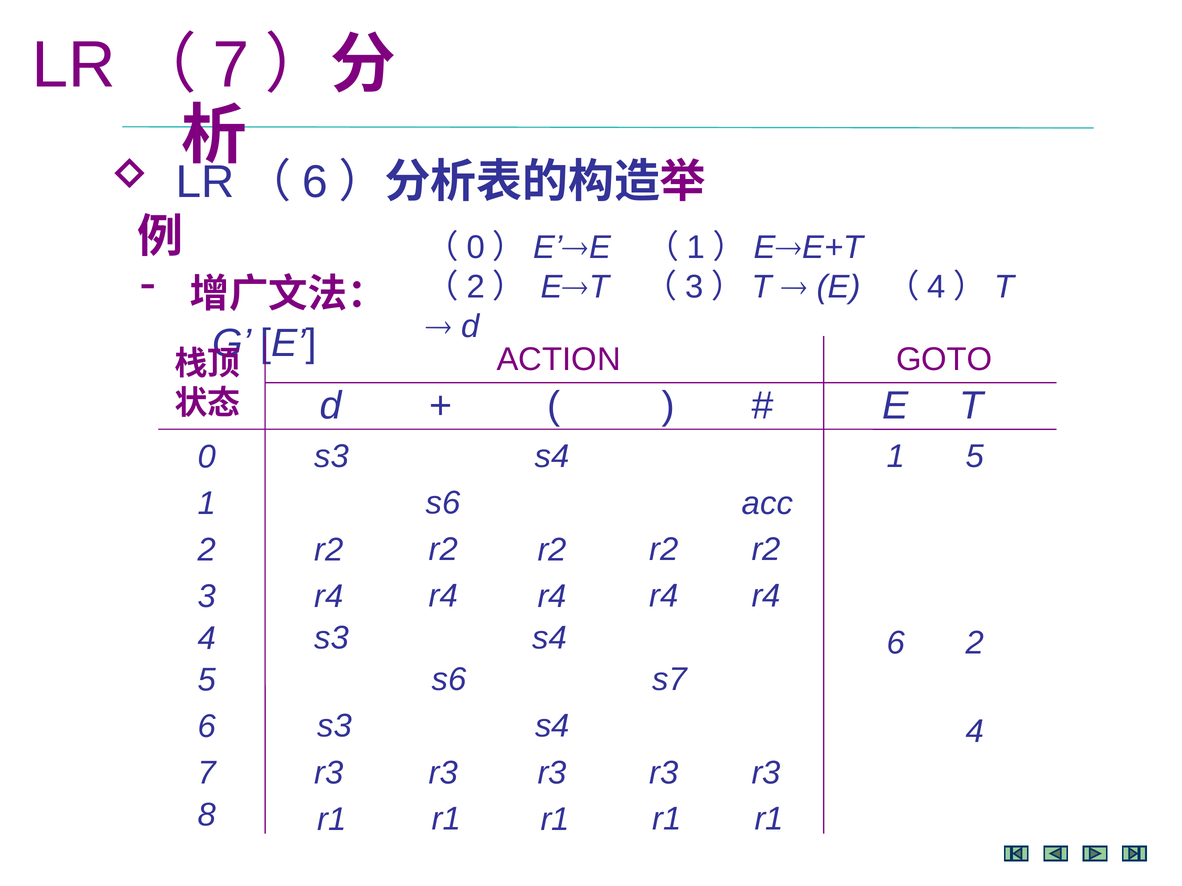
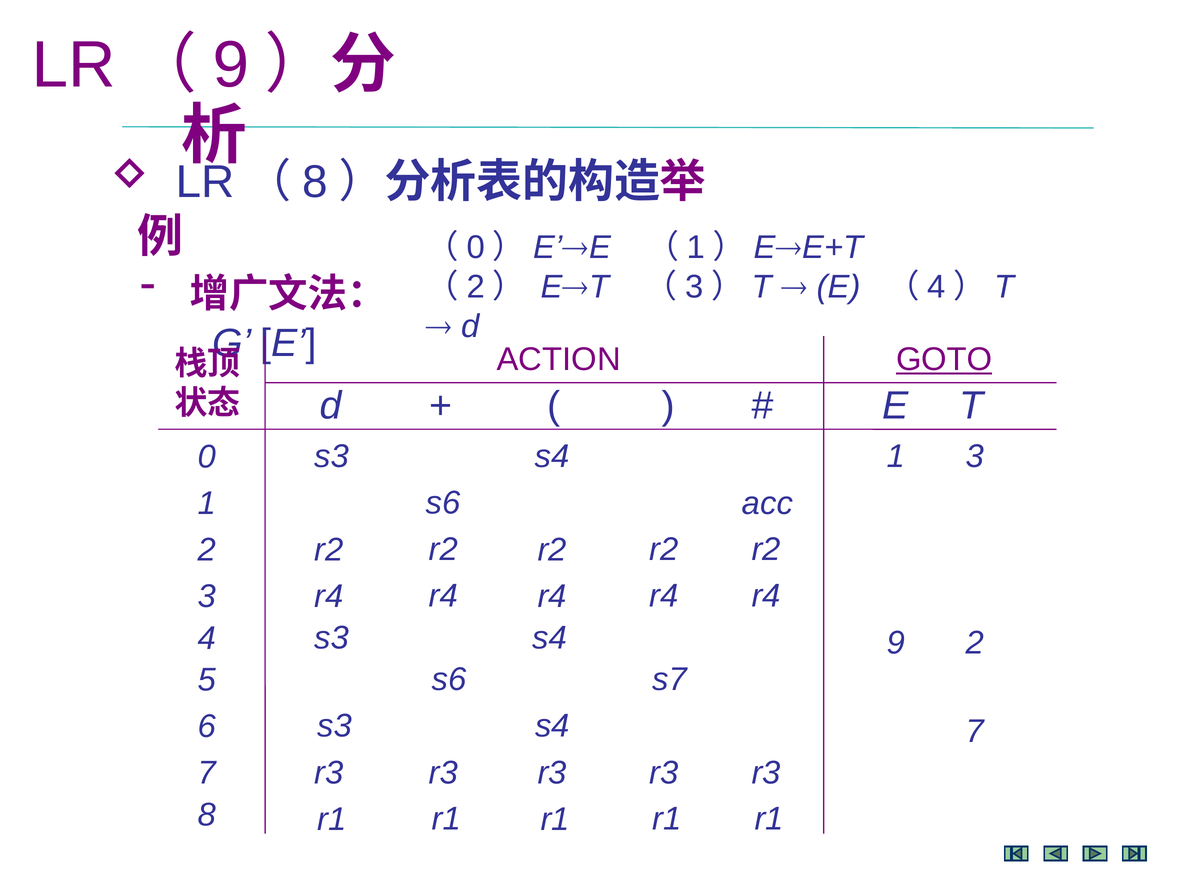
7: 7 -> 9 (231, 65)
6: 6 -> 8 (315, 182)
GOTO underline: none -> present (944, 359)
1 5: 5 -> 3 (975, 457)
s4 6: 6 -> 9 (896, 643)
s4 4: 4 -> 7 (975, 732)
